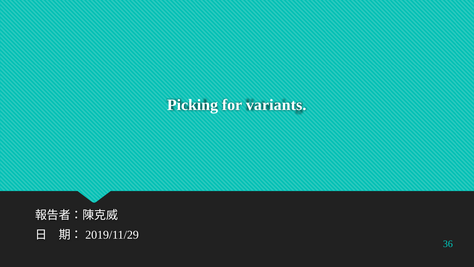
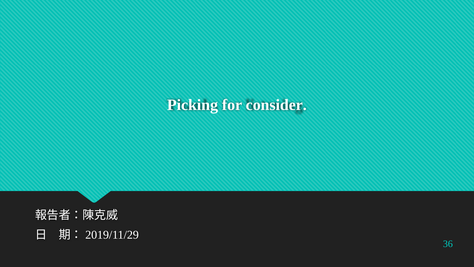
variants: variants -> consider (276, 105)
